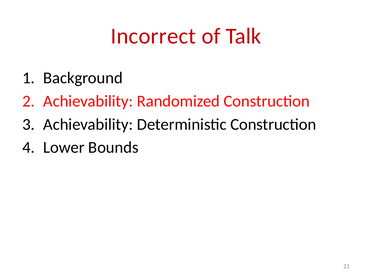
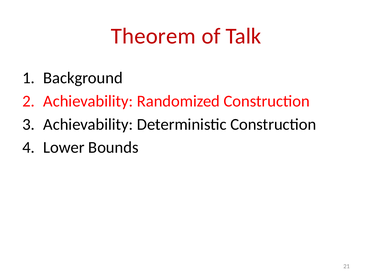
Incorrect: Incorrect -> Theorem (153, 36)
